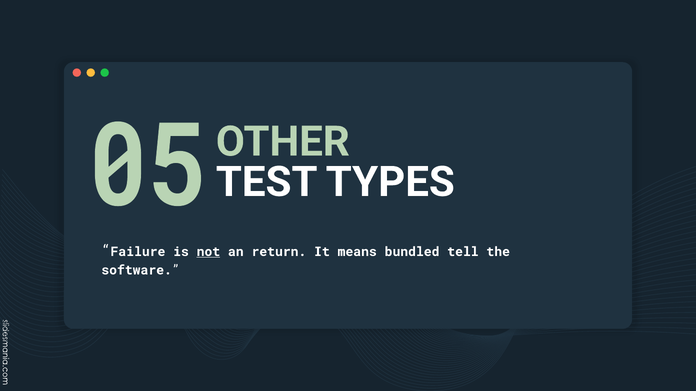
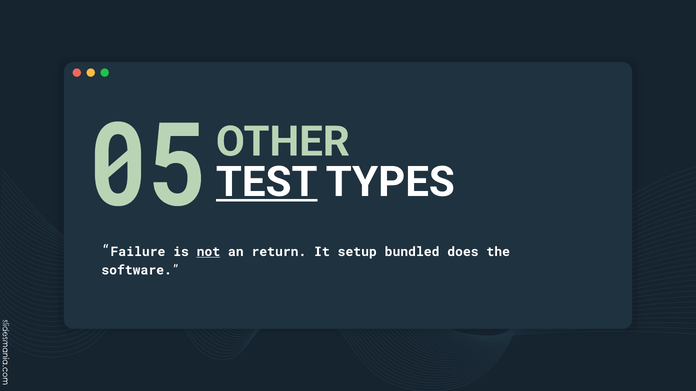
TEST underline: none -> present (267, 182)
means: means -> setup (357, 252)
tell: tell -> does (463, 252)
